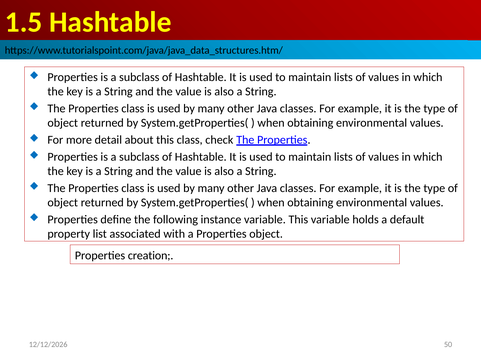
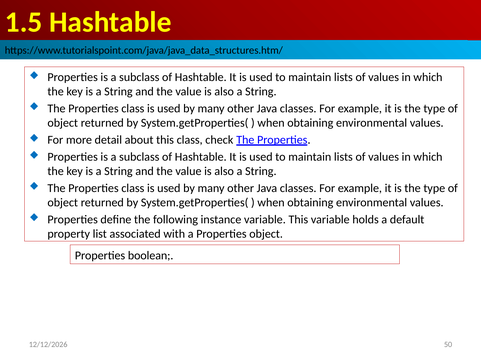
creation: creation -> boolean (151, 255)
